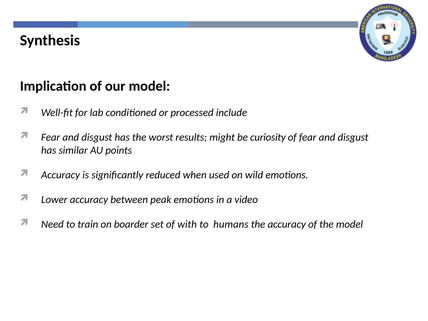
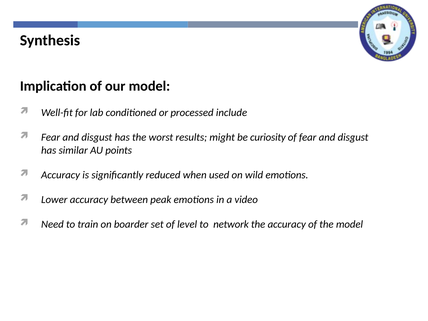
with: with -> level (187, 224)
humans: humans -> network (231, 224)
